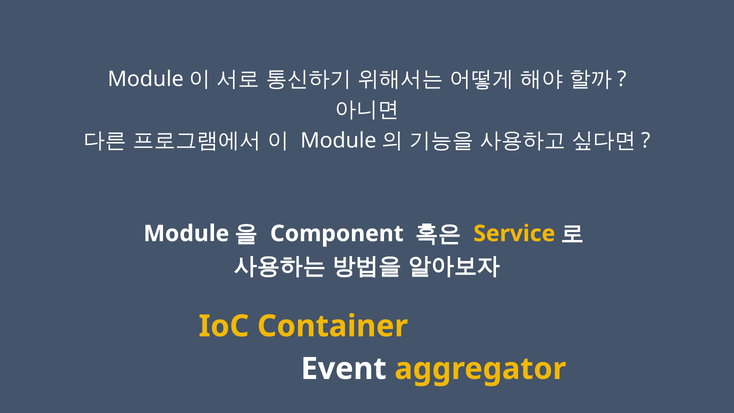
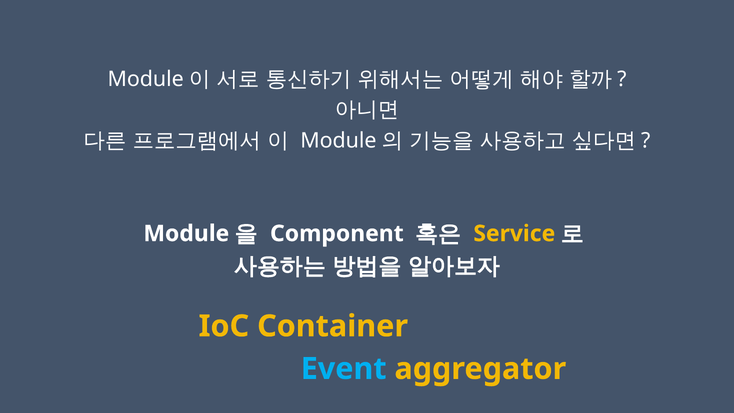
Event colour: white -> light blue (344, 369)
